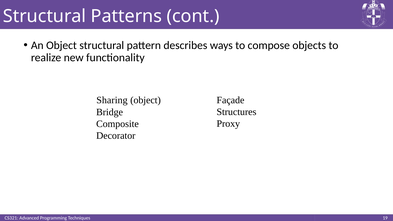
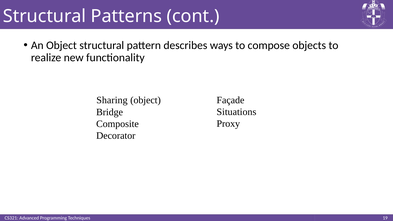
Structures: Structures -> Situations (236, 112)
